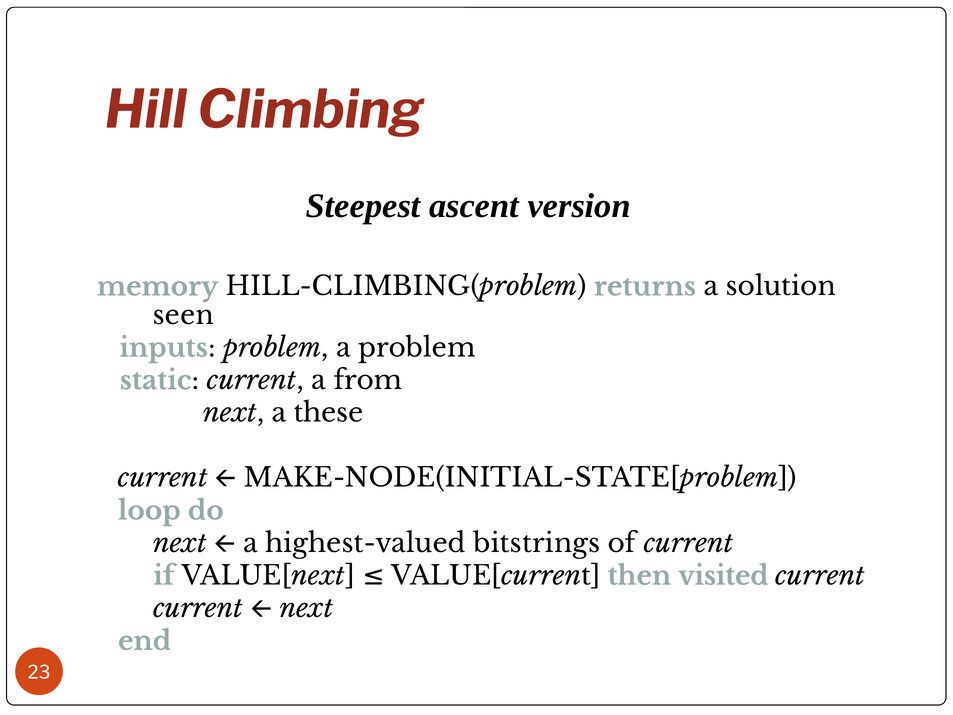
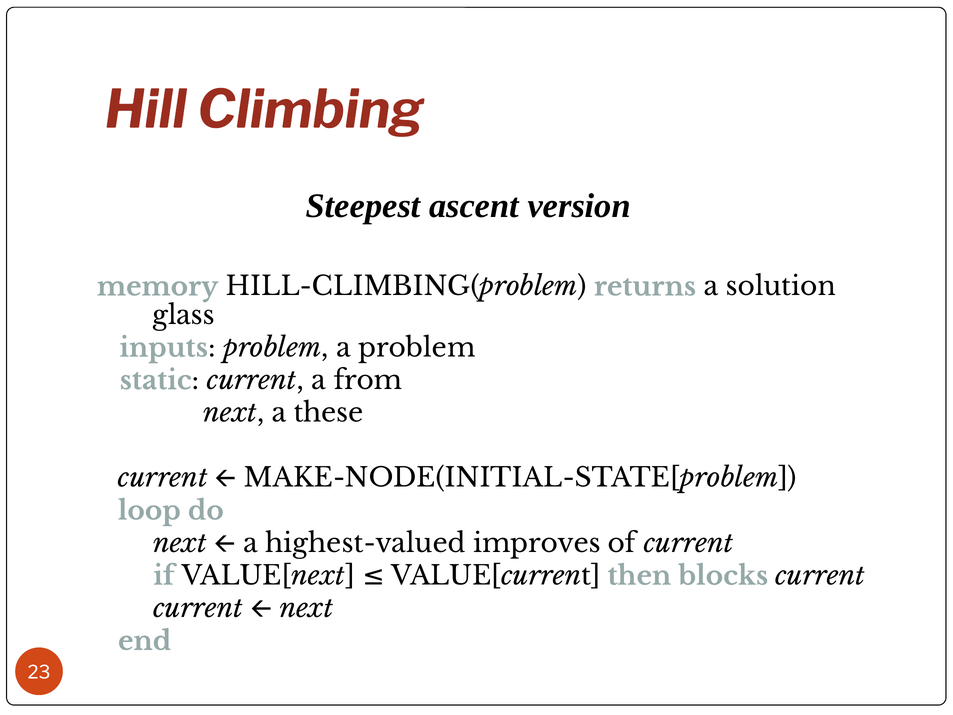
seen: seen -> glass (184, 315)
bitstrings: bitstrings -> improves (537, 543)
visited: visited -> blocks (723, 576)
